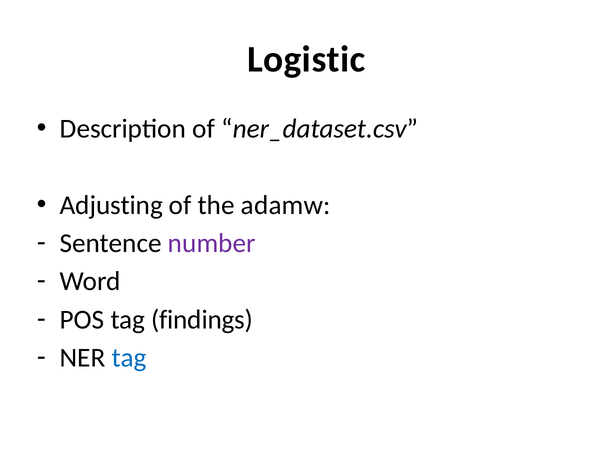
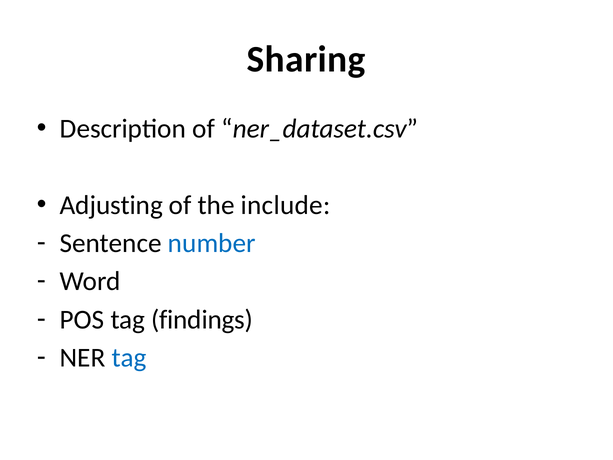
Logistic: Logistic -> Sharing (306, 59)
adamw: adamw -> include (286, 205)
number colour: purple -> blue (212, 243)
